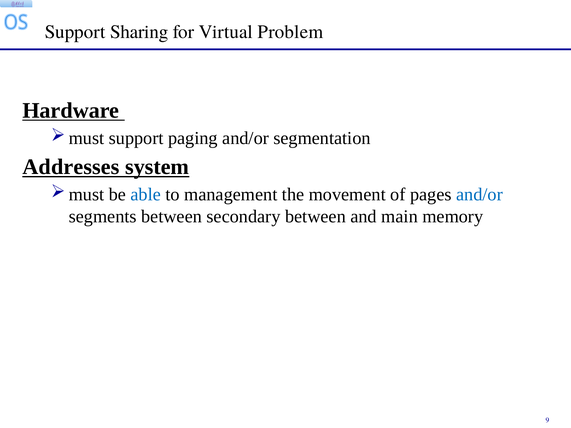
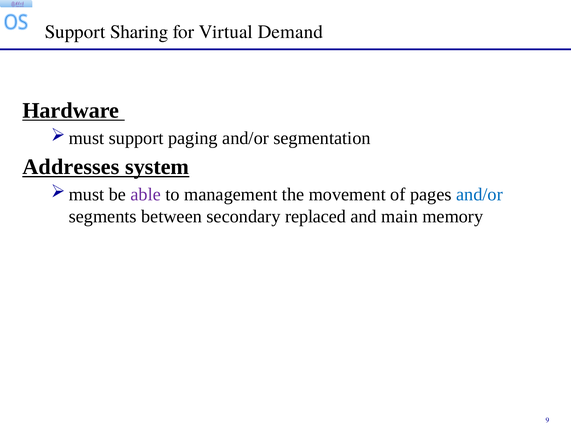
Problem: Problem -> Demand (290, 32)
able colour: blue -> purple (146, 195)
secondary between: between -> replaced (316, 217)
